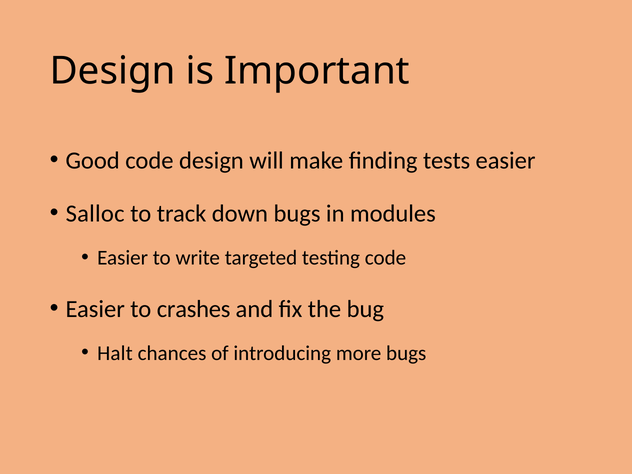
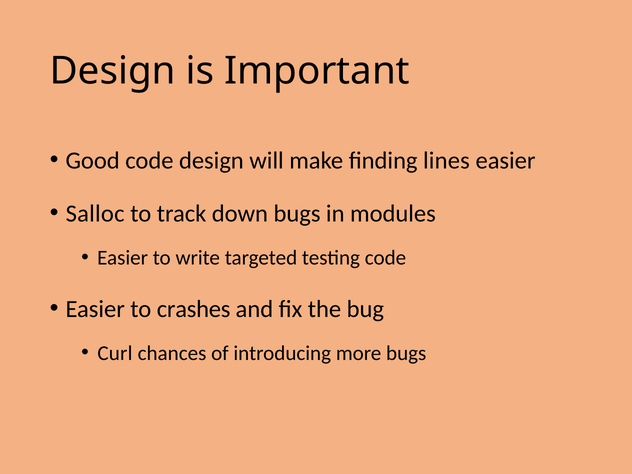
tests: tests -> lines (446, 161)
Halt: Halt -> Curl (115, 353)
